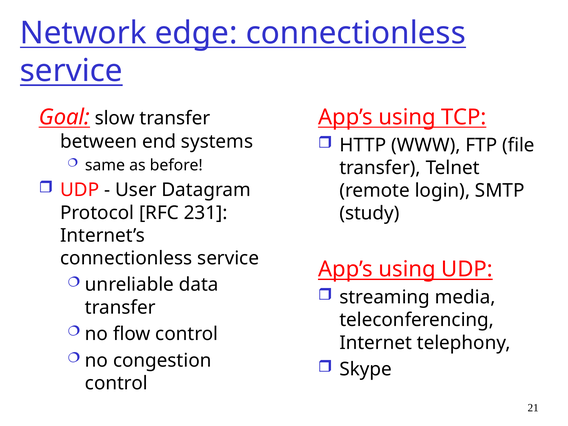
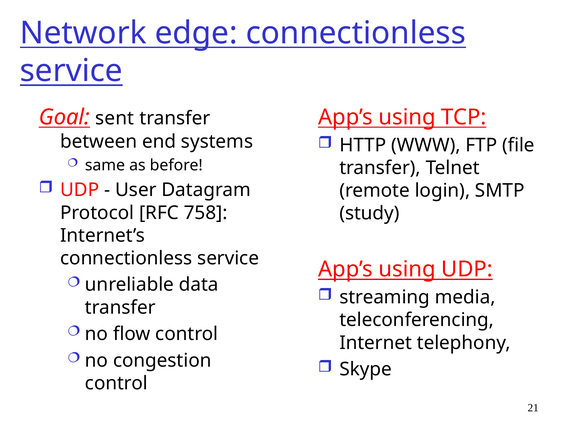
slow: slow -> sent (115, 118)
231: 231 -> 758 (206, 213)
